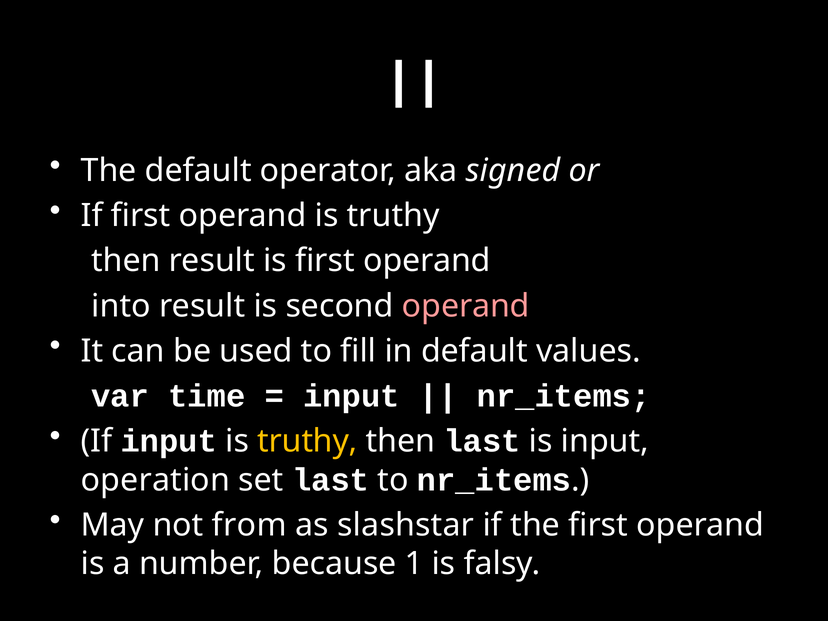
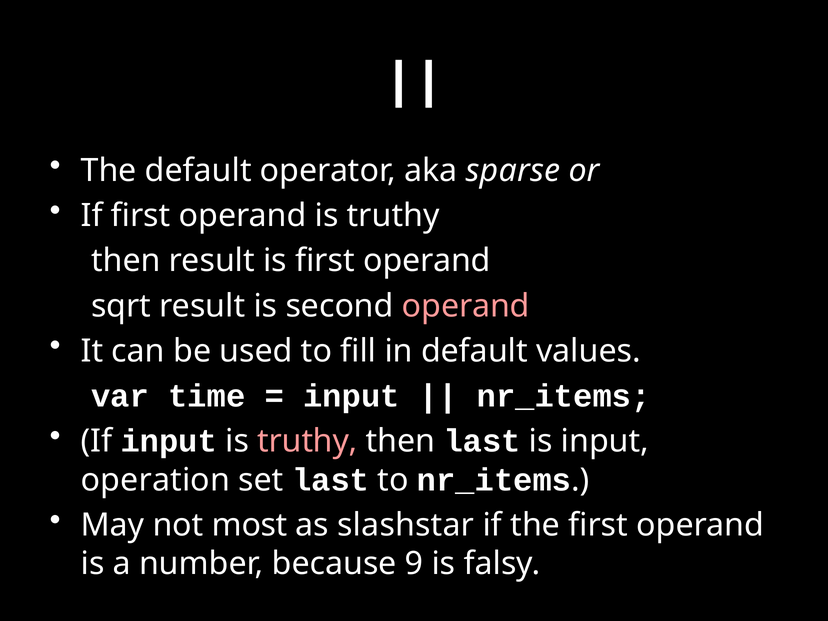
signed: signed -> sparse (513, 171)
into: into -> sqrt (121, 306)
truthy colour: yellow -> pink (307, 441)
from: from -> most (250, 525)
1: 1 -> 9 (414, 564)
